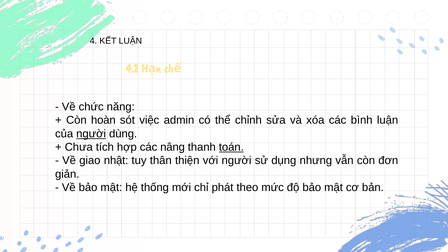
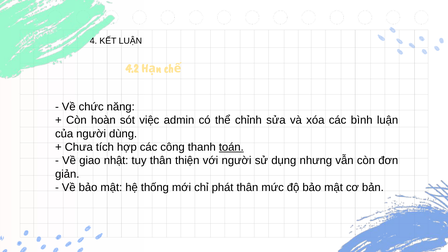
người underline: present -> none (91, 134)
nâng: nâng -> công (173, 147)
phát theo: theo -> thân (247, 187)
